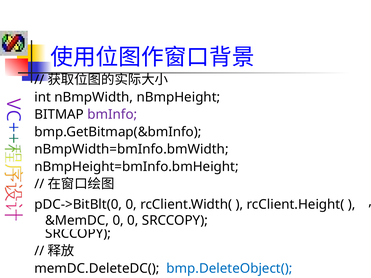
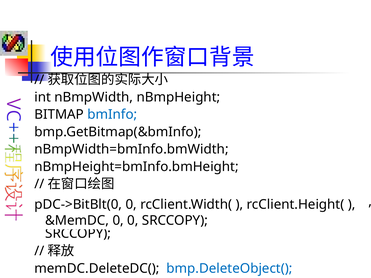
bmInfo colour: purple -> blue (112, 115)
